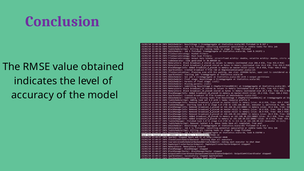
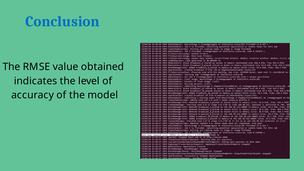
Conclusion colour: purple -> blue (62, 21)
